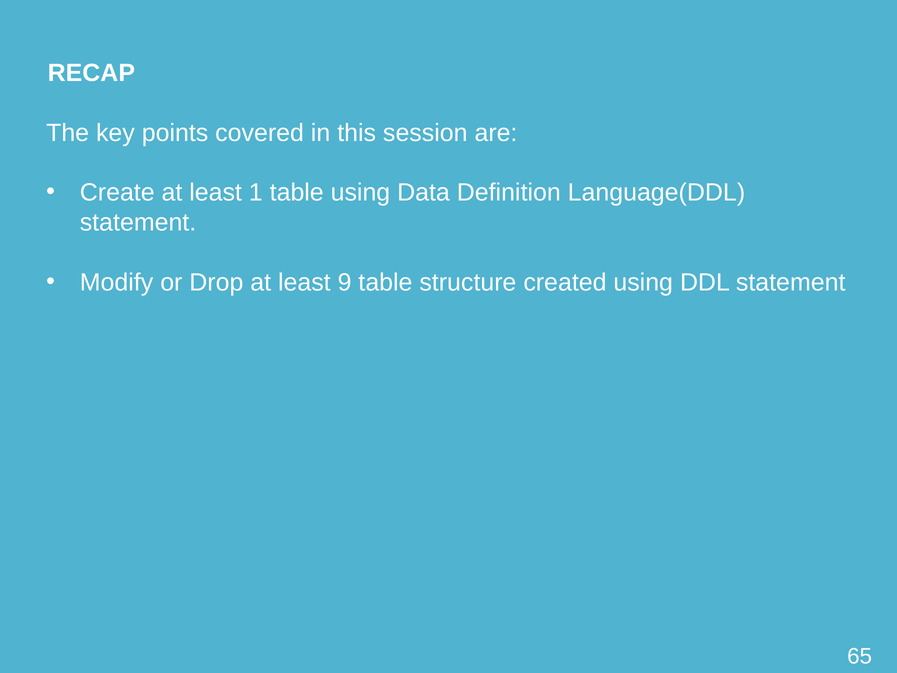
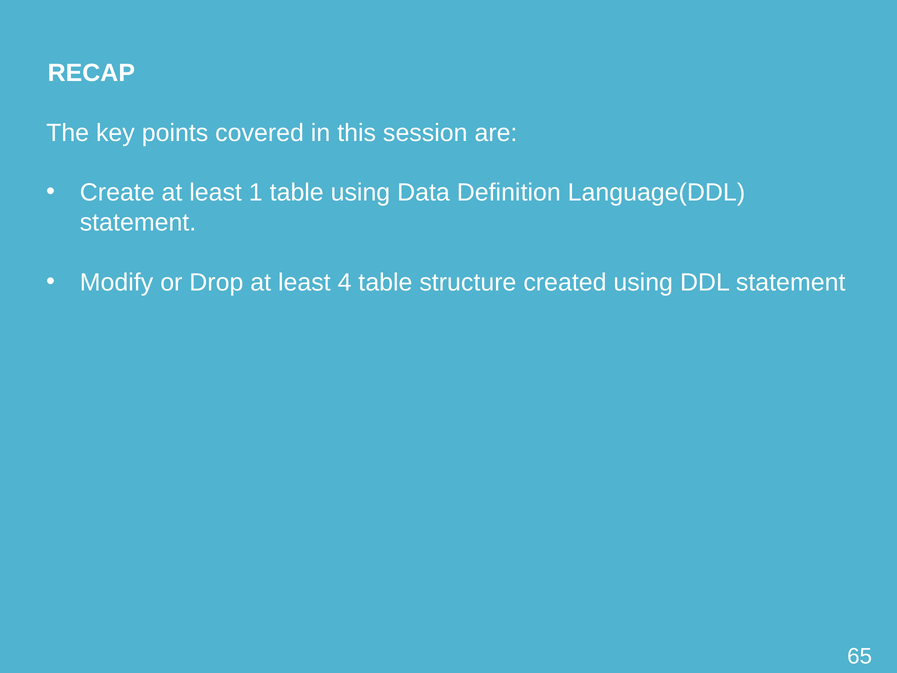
9: 9 -> 4 (345, 282)
